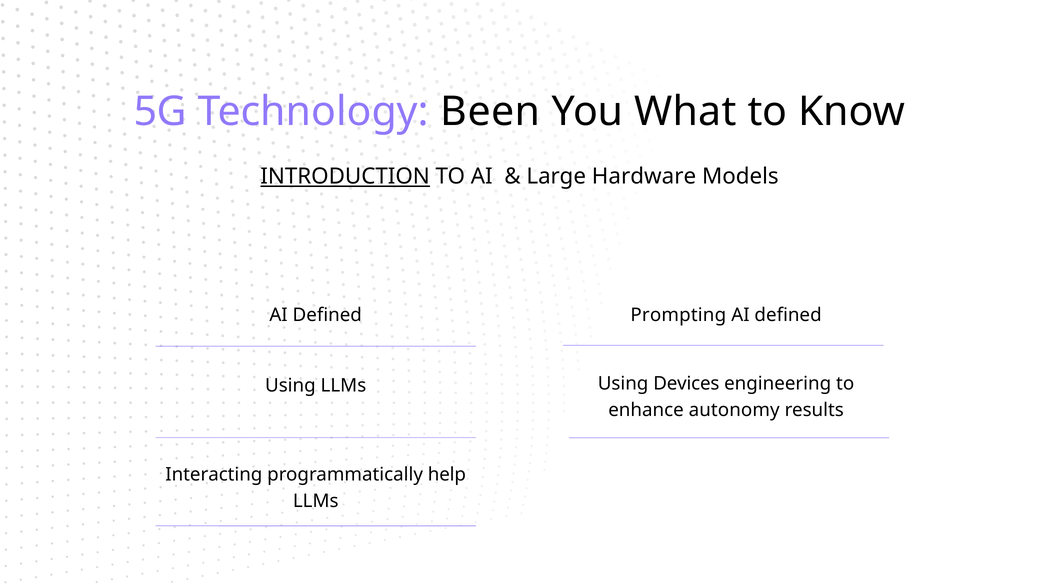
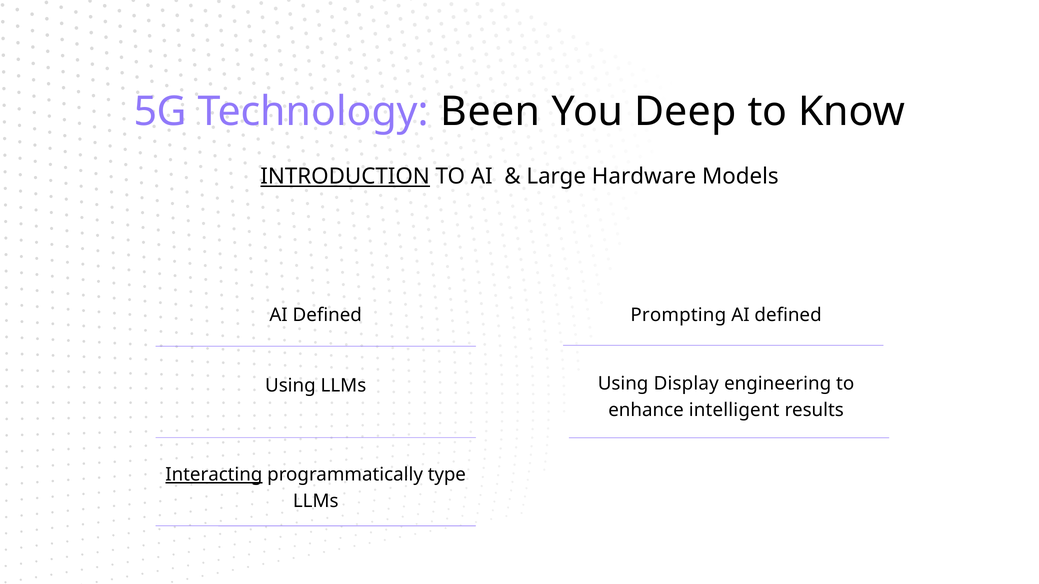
What: What -> Deep (685, 112)
Devices: Devices -> Display (686, 384)
autonomy: autonomy -> intelligent (734, 410)
Interacting underline: none -> present (214, 475)
help: help -> type (447, 475)
